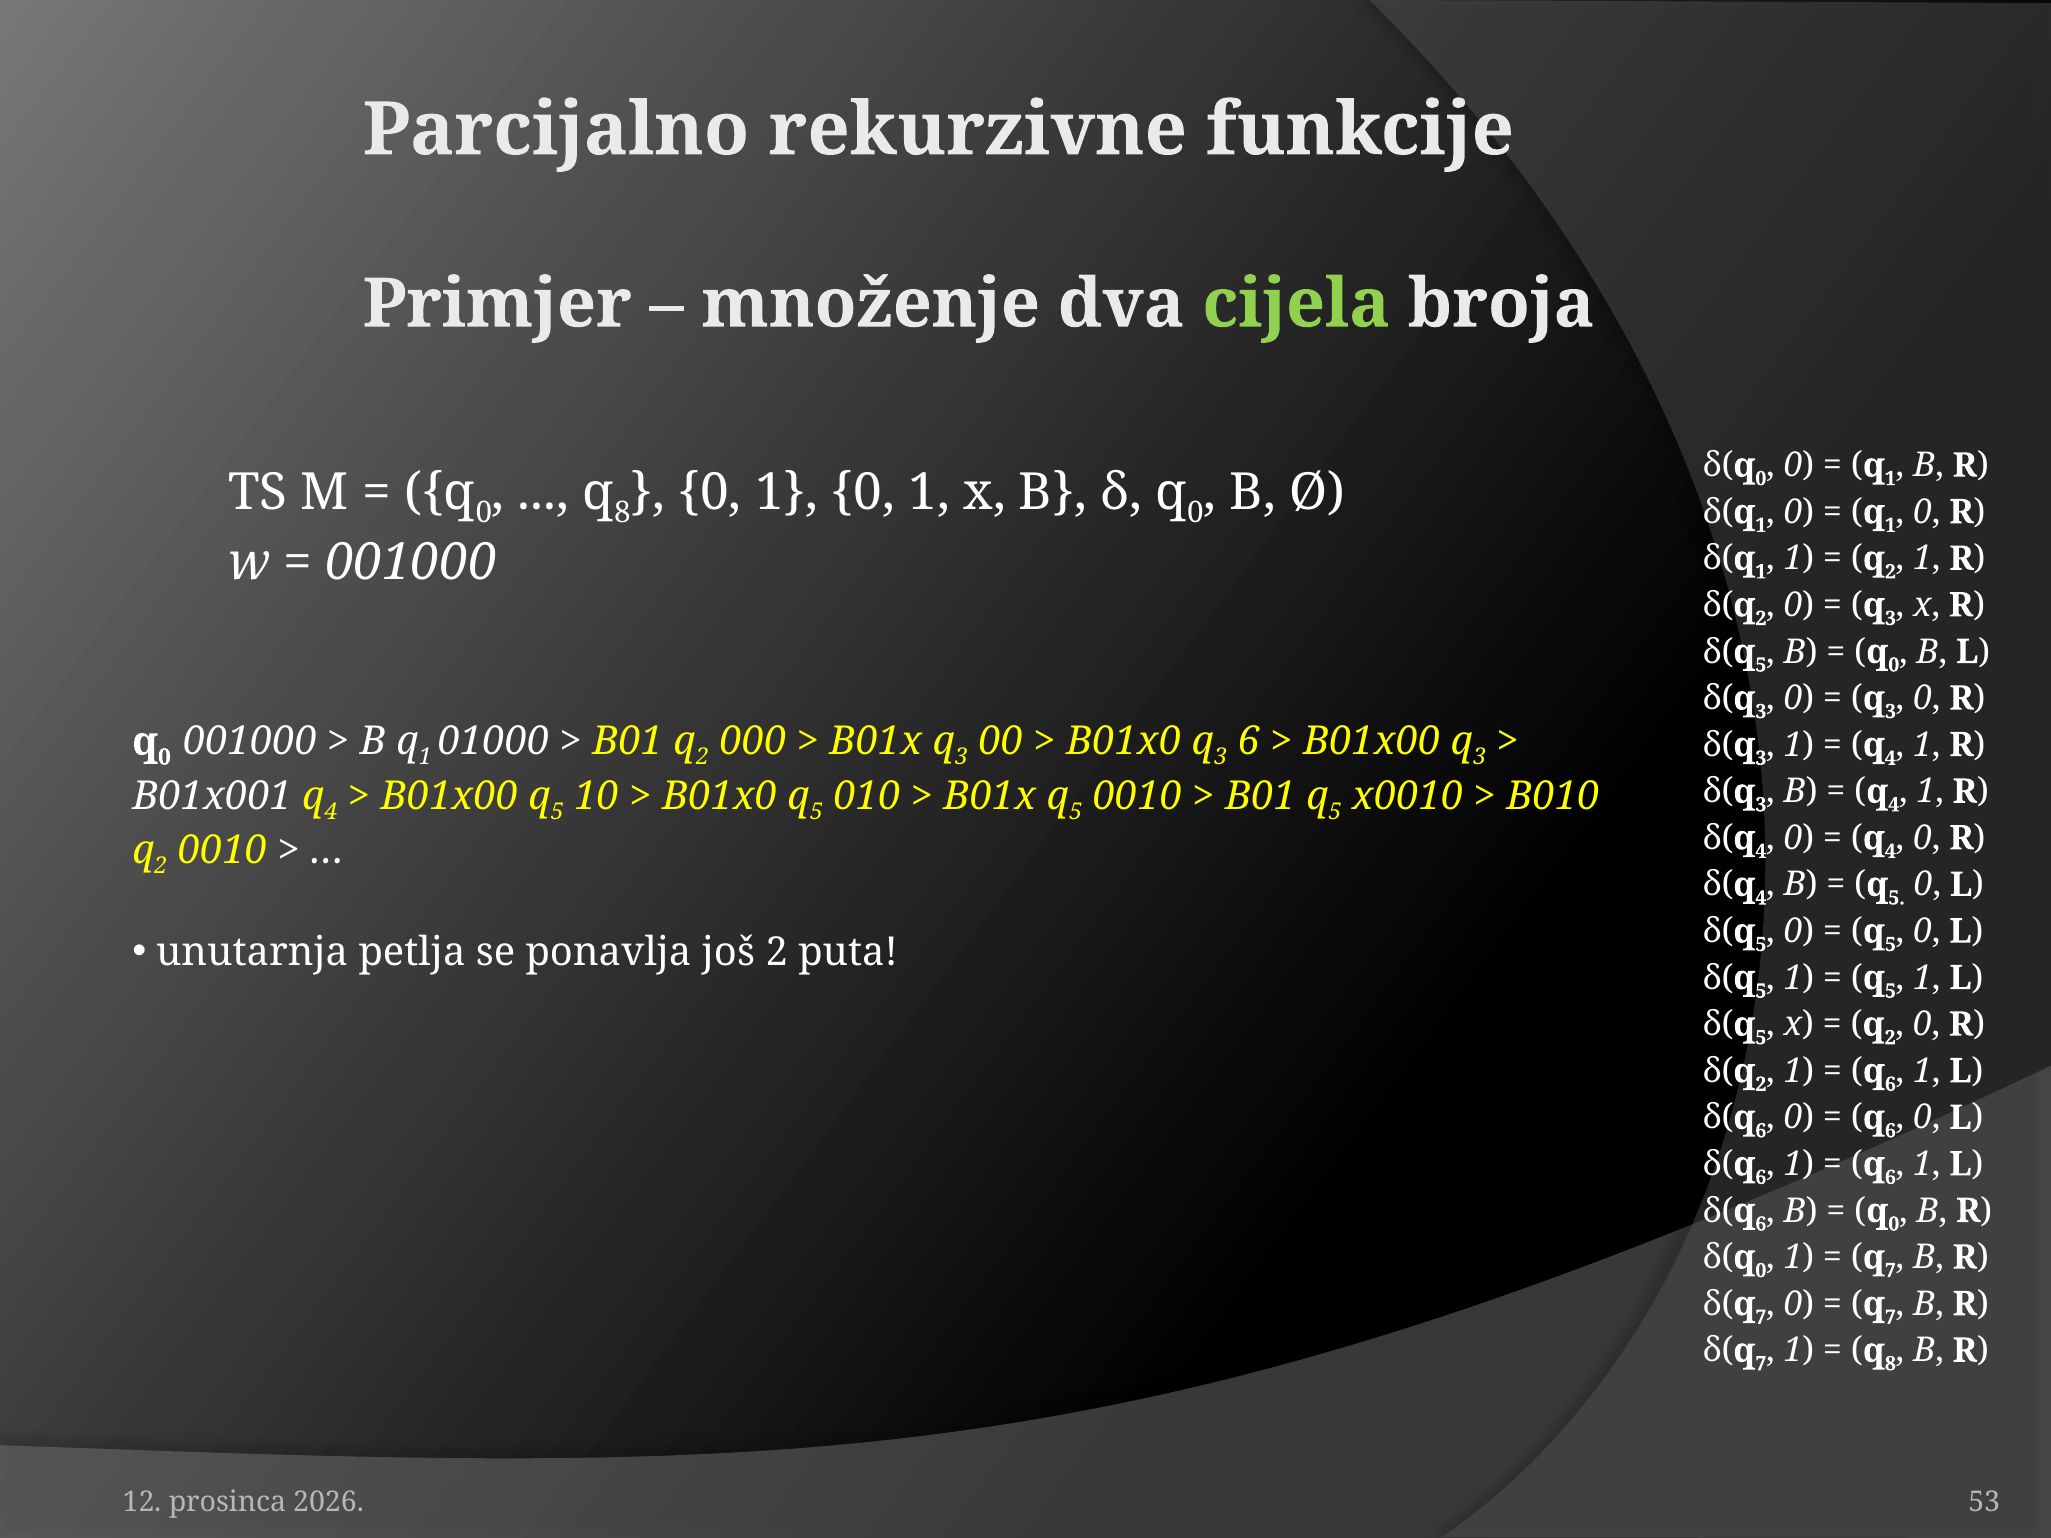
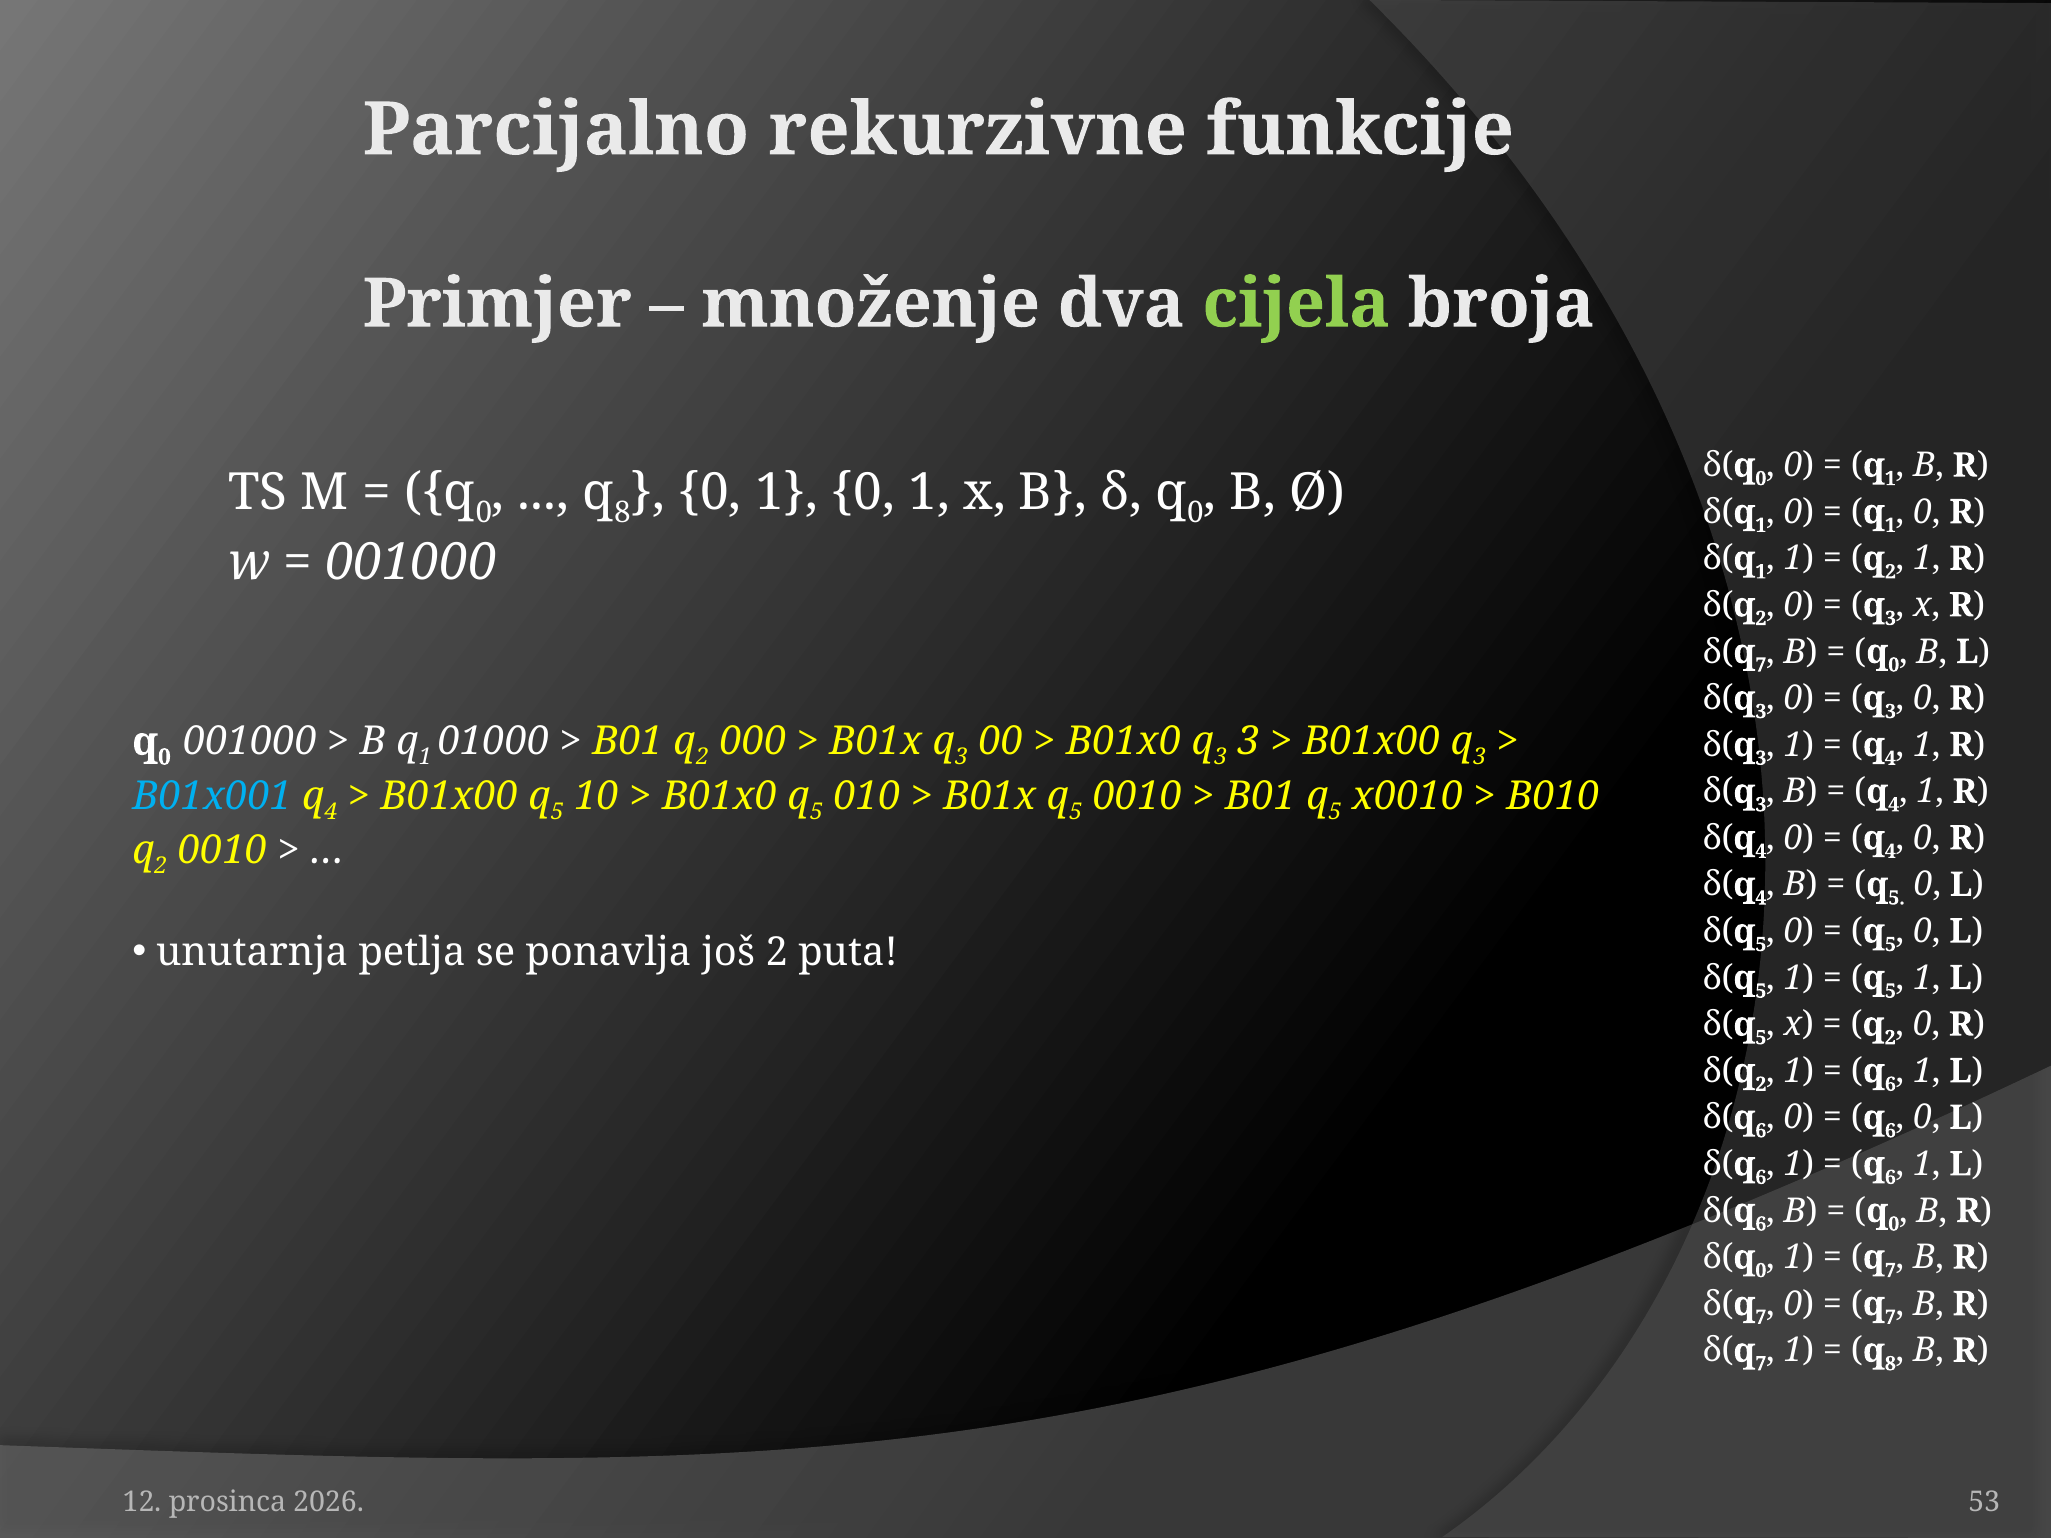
5: 5 -> 7 (1761, 665)
6: 6 -> 3 (1249, 742)
B01x001 colour: white -> light blue (212, 796)
